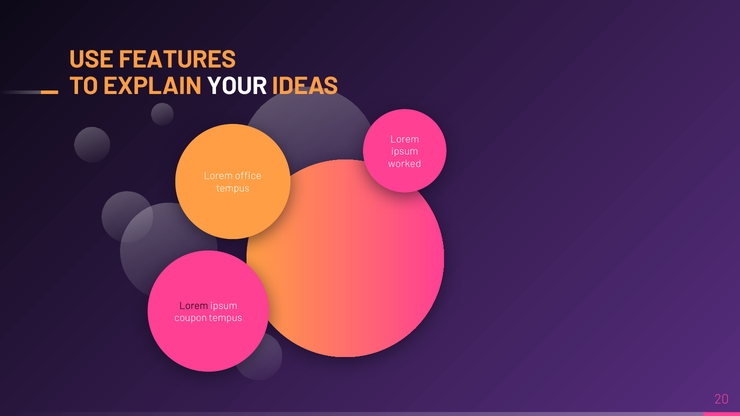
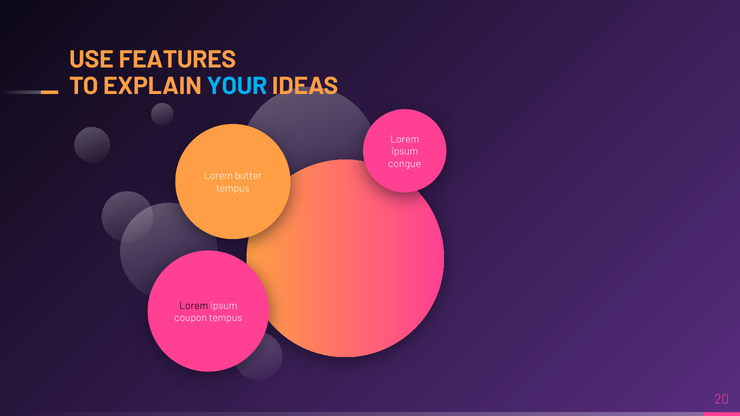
YOUR colour: white -> light blue (237, 86)
worked: worked -> congue (405, 164)
office: office -> butter (248, 176)
